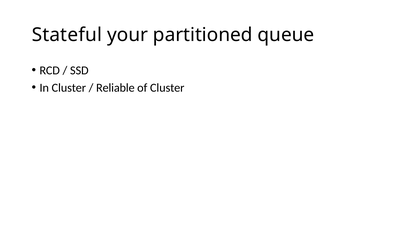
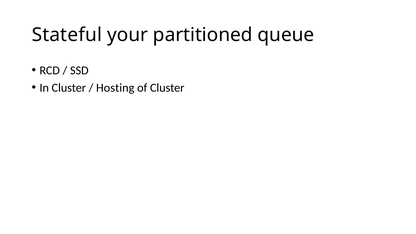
Reliable: Reliable -> Hosting (115, 88)
